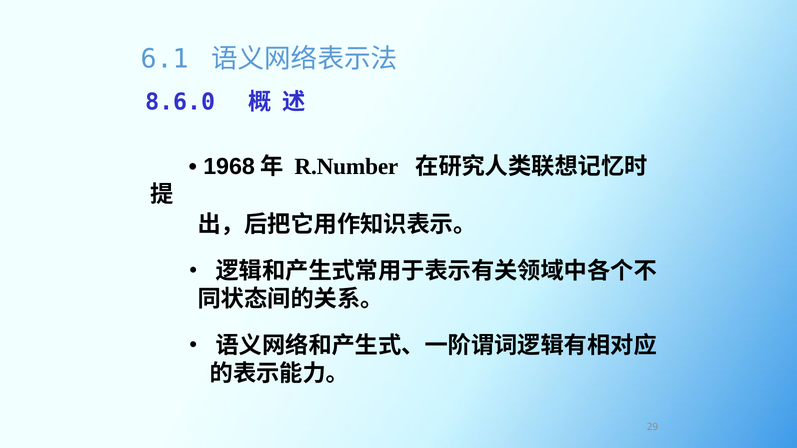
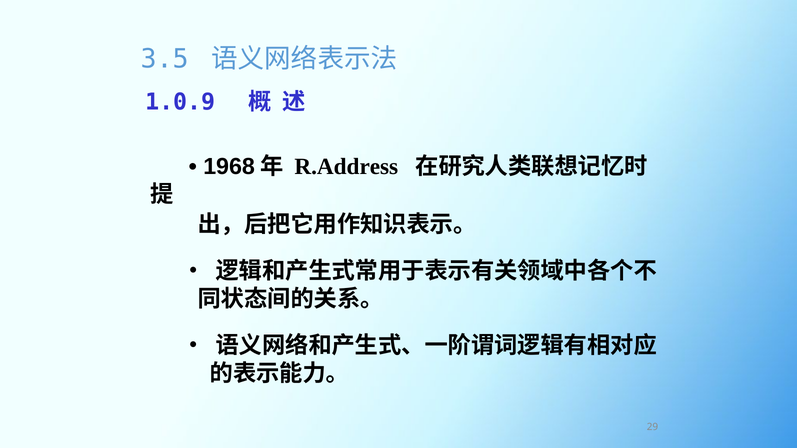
6.1: 6.1 -> 3.5 (165, 59)
8.6.0: 8.6.0 -> 1.0.9 (180, 102)
R.Number: R.Number -> R.Address (346, 167)
